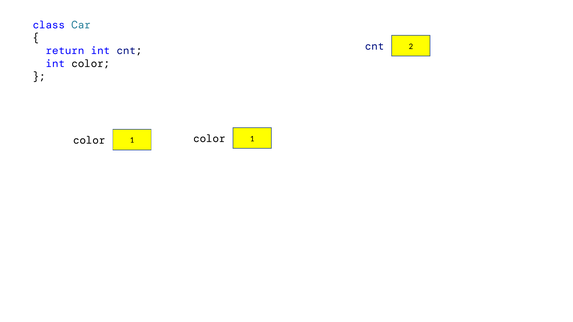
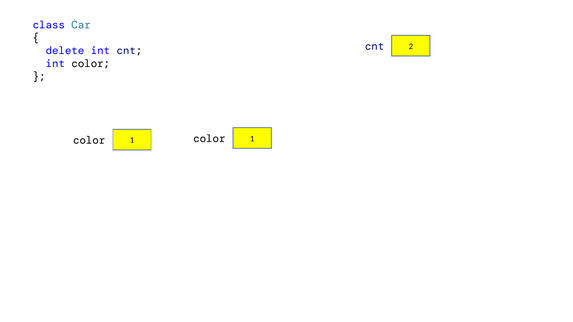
return: return -> delete (65, 51)
